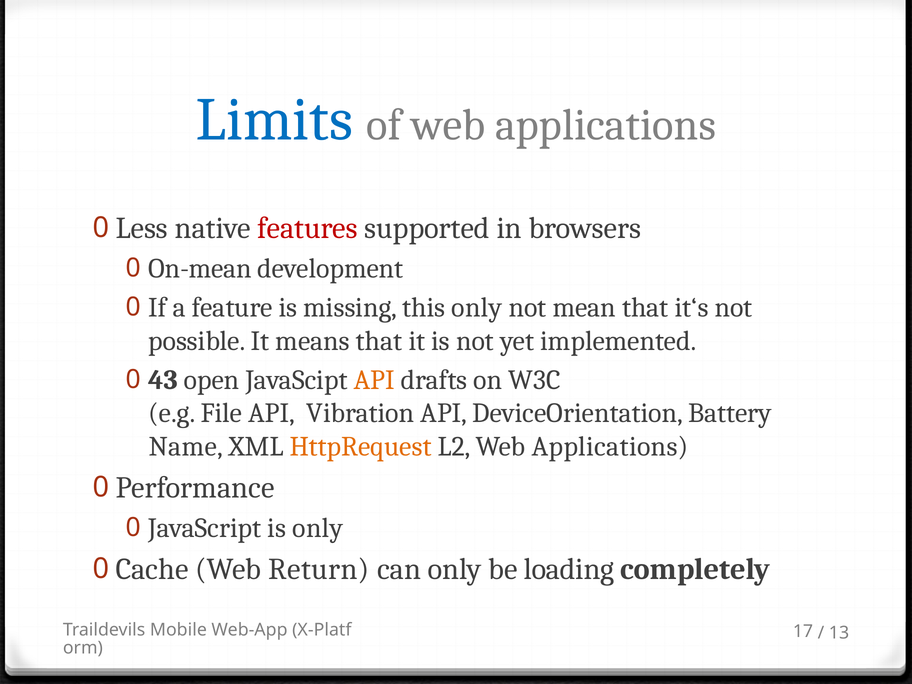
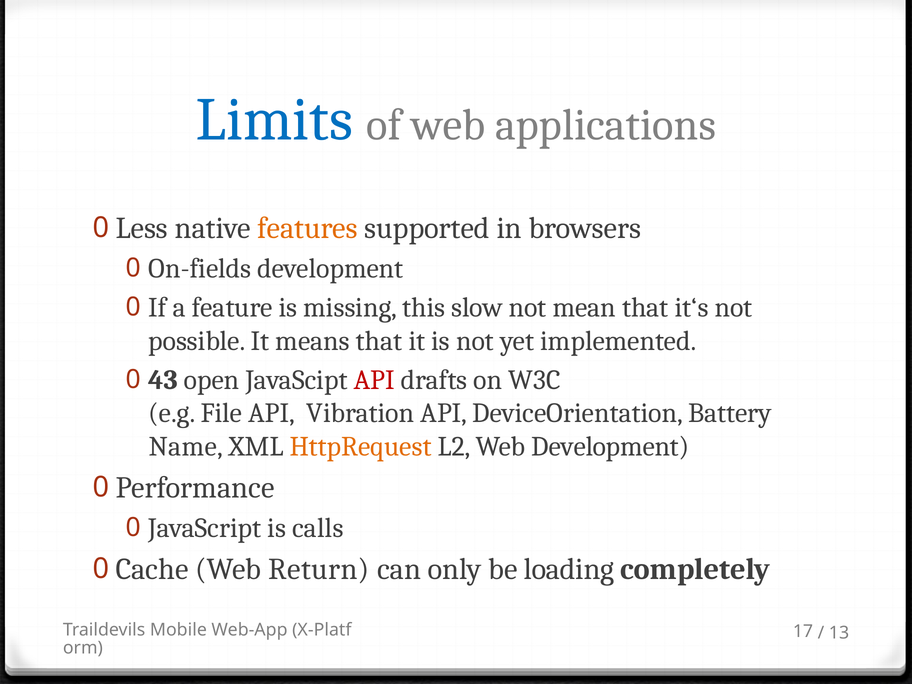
features colour: red -> orange (308, 228)
On-mean: On-mean -> On-fields (200, 269)
this only: only -> slow (477, 307)
API colour: orange -> red (374, 380)
L2 Web Applications: Applications -> Development (610, 447)
is only: only -> calls (318, 528)
